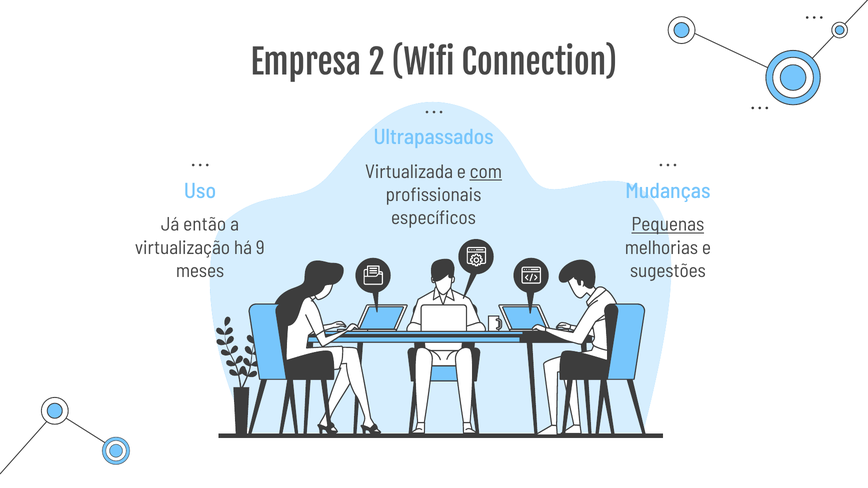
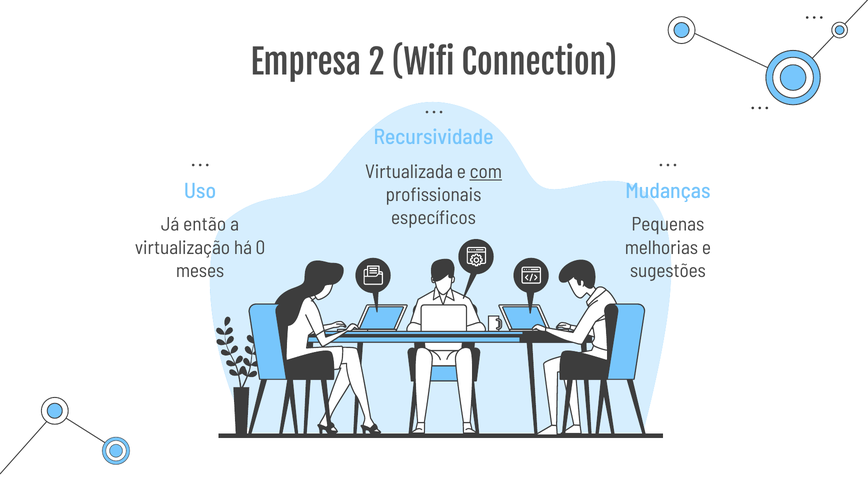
Ultrapassados: Ultrapassados -> Recursividade (434, 137)
Pequenas underline: present -> none (668, 225)
9: 9 -> 0 (260, 248)
